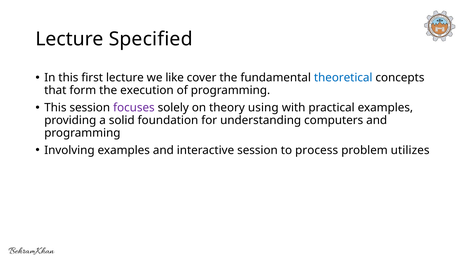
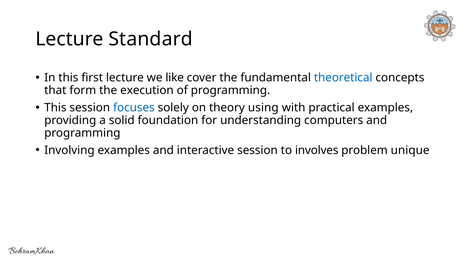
Specified: Specified -> Standard (151, 39)
focuses colour: purple -> blue (134, 108)
process: process -> involves (317, 150)
utilizes: utilizes -> unique (410, 150)
